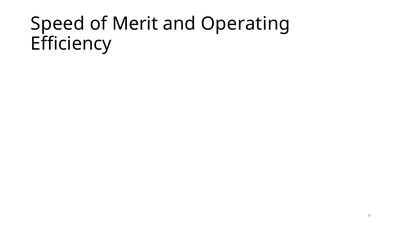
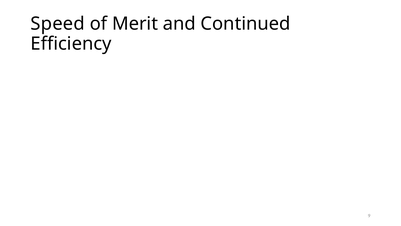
Operating: Operating -> Continued (246, 24)
